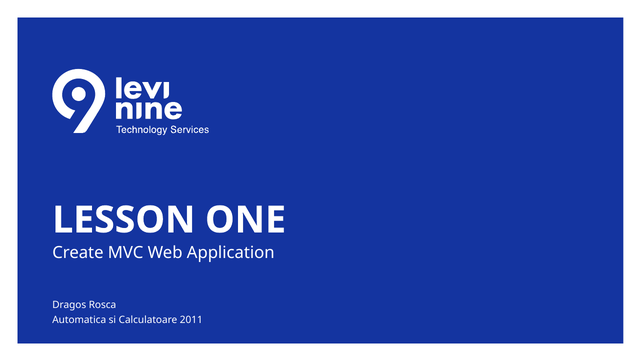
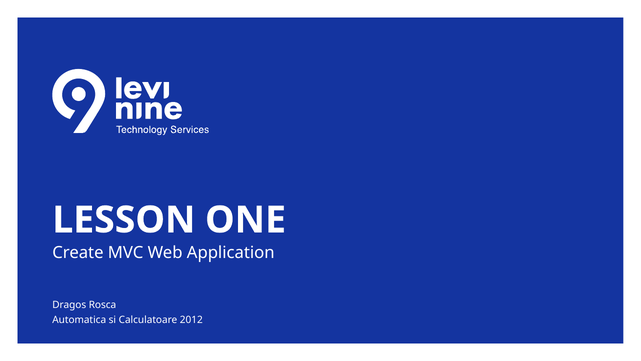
2011: 2011 -> 2012 (191, 319)
